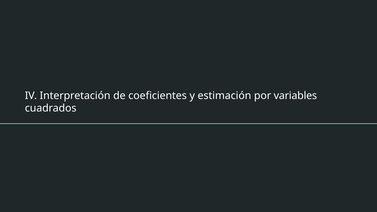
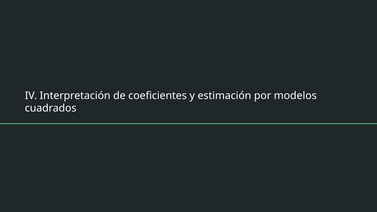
variables: variables -> modelos (295, 96)
